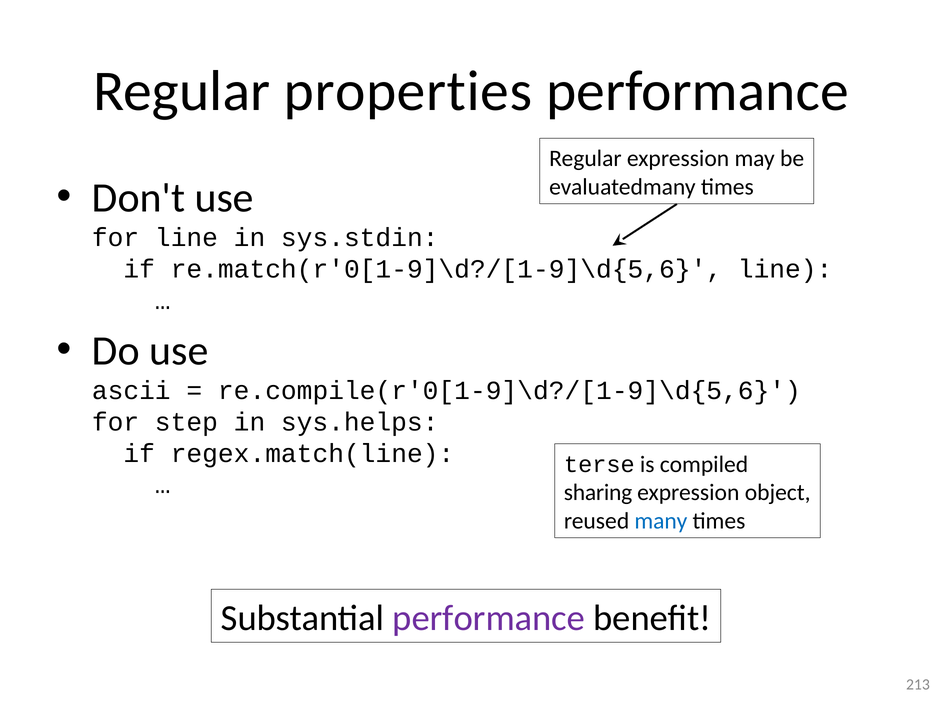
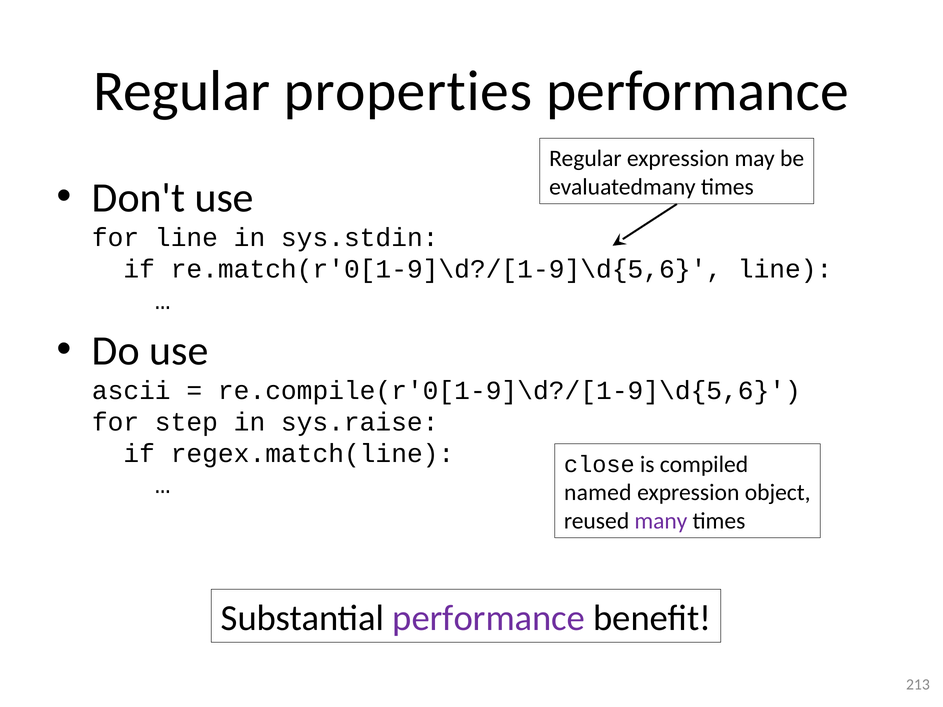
sys.helps: sys.helps -> sys.raise (360, 422)
terse: terse -> close (599, 464)
sharing: sharing -> named (598, 493)
many colour: blue -> purple (661, 521)
